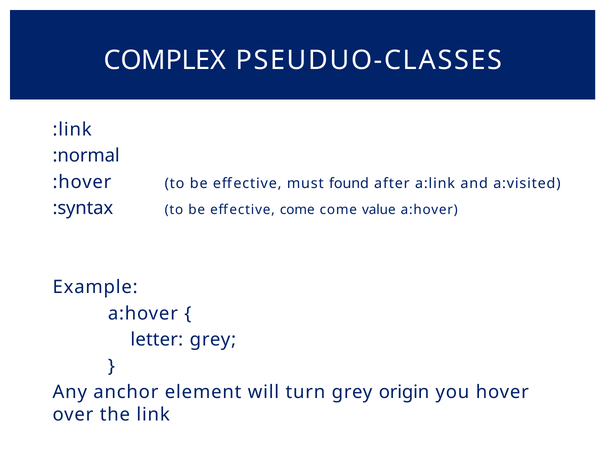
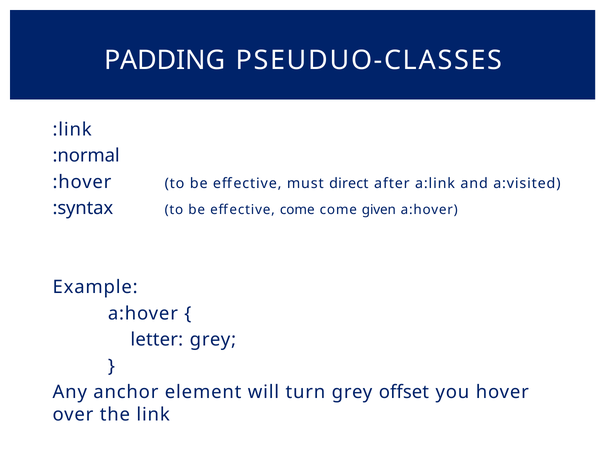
COMPLEX: COMPLEX -> PADDING (165, 60)
found: found -> direct (349, 184)
value: value -> given (379, 210)
origin: origin -> offset (404, 392)
